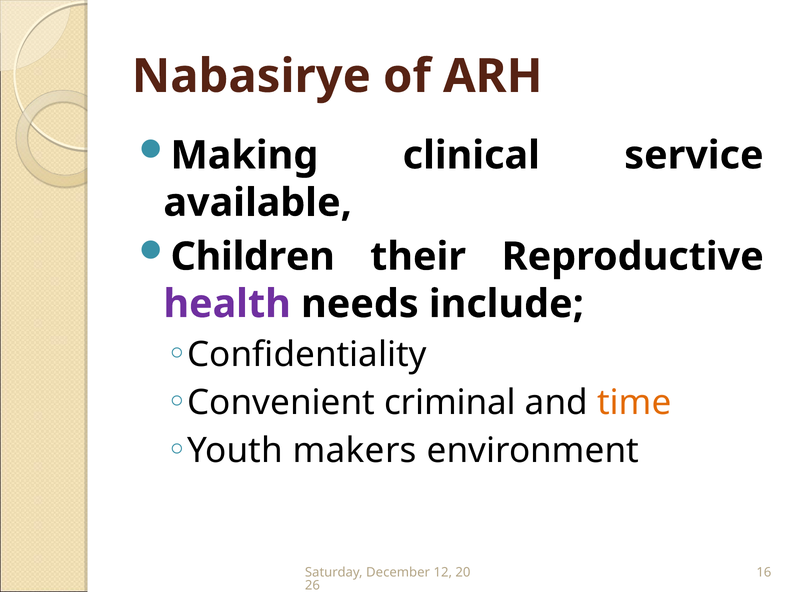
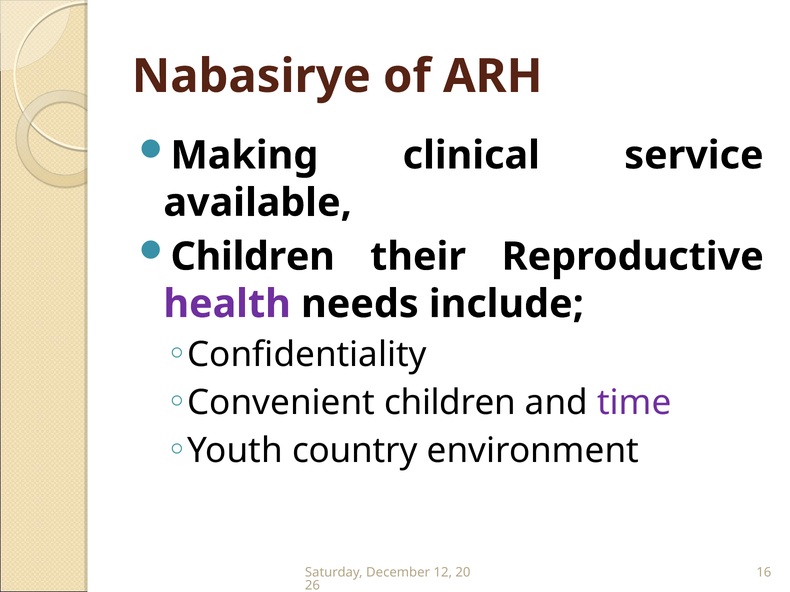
Convenient criminal: criminal -> children (450, 403)
time colour: orange -> purple (634, 403)
makers: makers -> country (355, 451)
